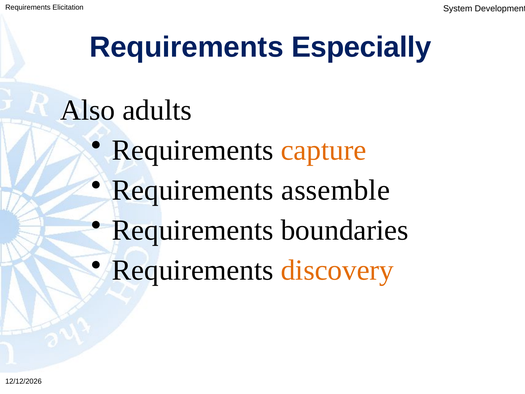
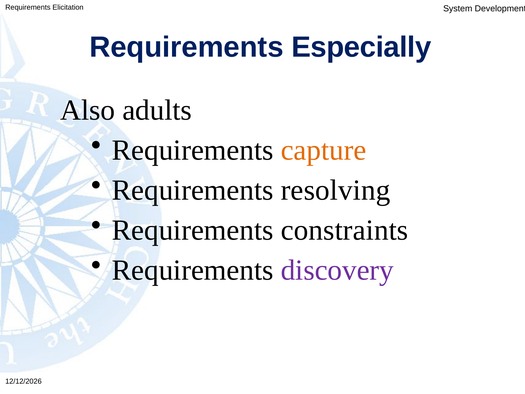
assemble: assemble -> resolving (336, 190)
boundaries: boundaries -> constraints (345, 230)
discovery colour: orange -> purple (337, 270)
